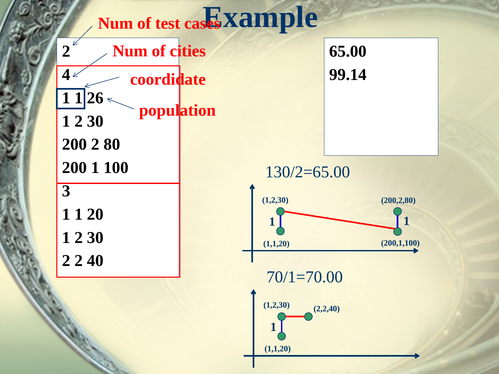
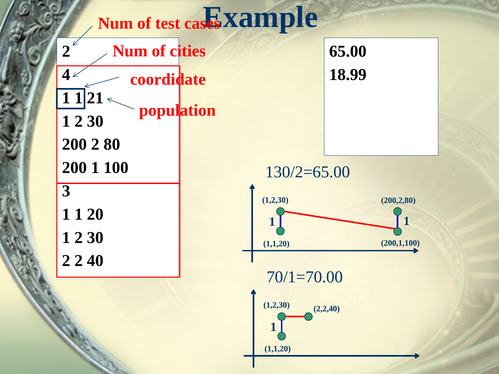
99.14: 99.14 -> 18.99 (348, 75)
26: 26 -> 21 (95, 98)
